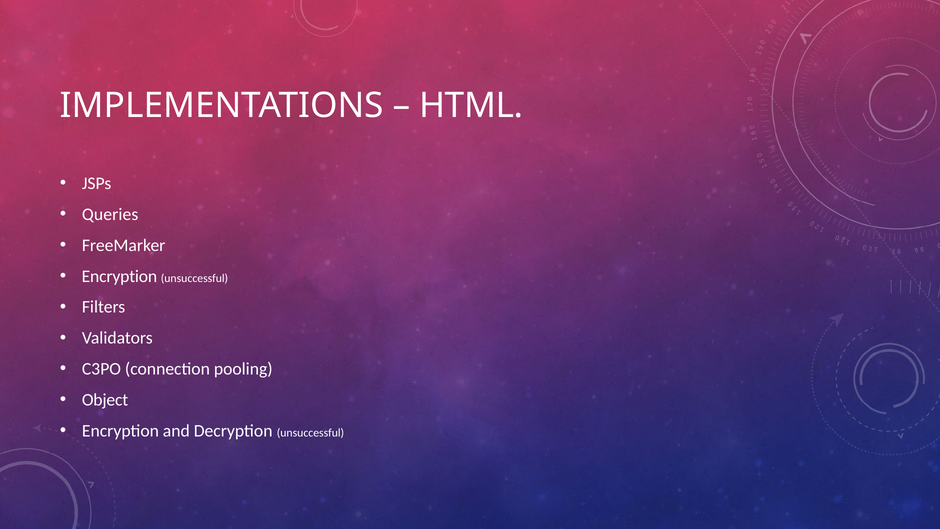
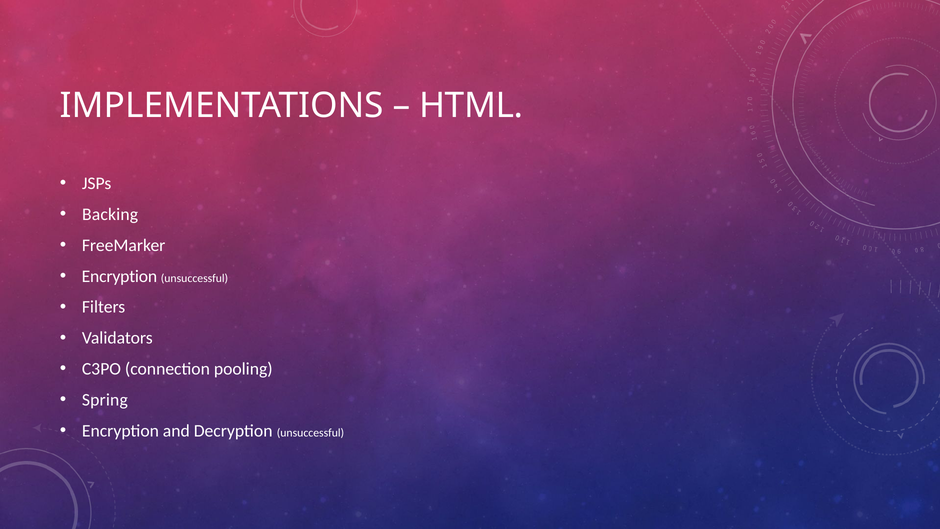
Queries: Queries -> Backing (110, 214)
Object: Object -> Spring (105, 400)
